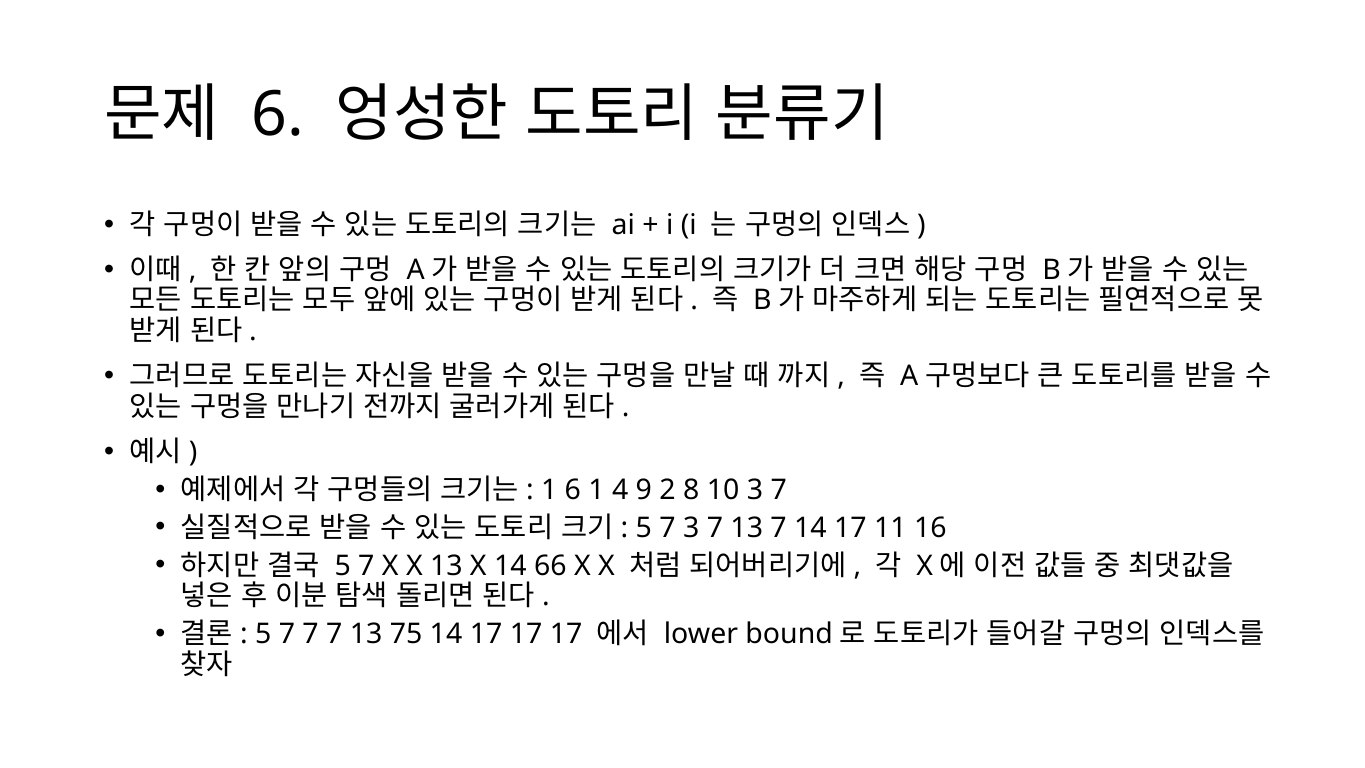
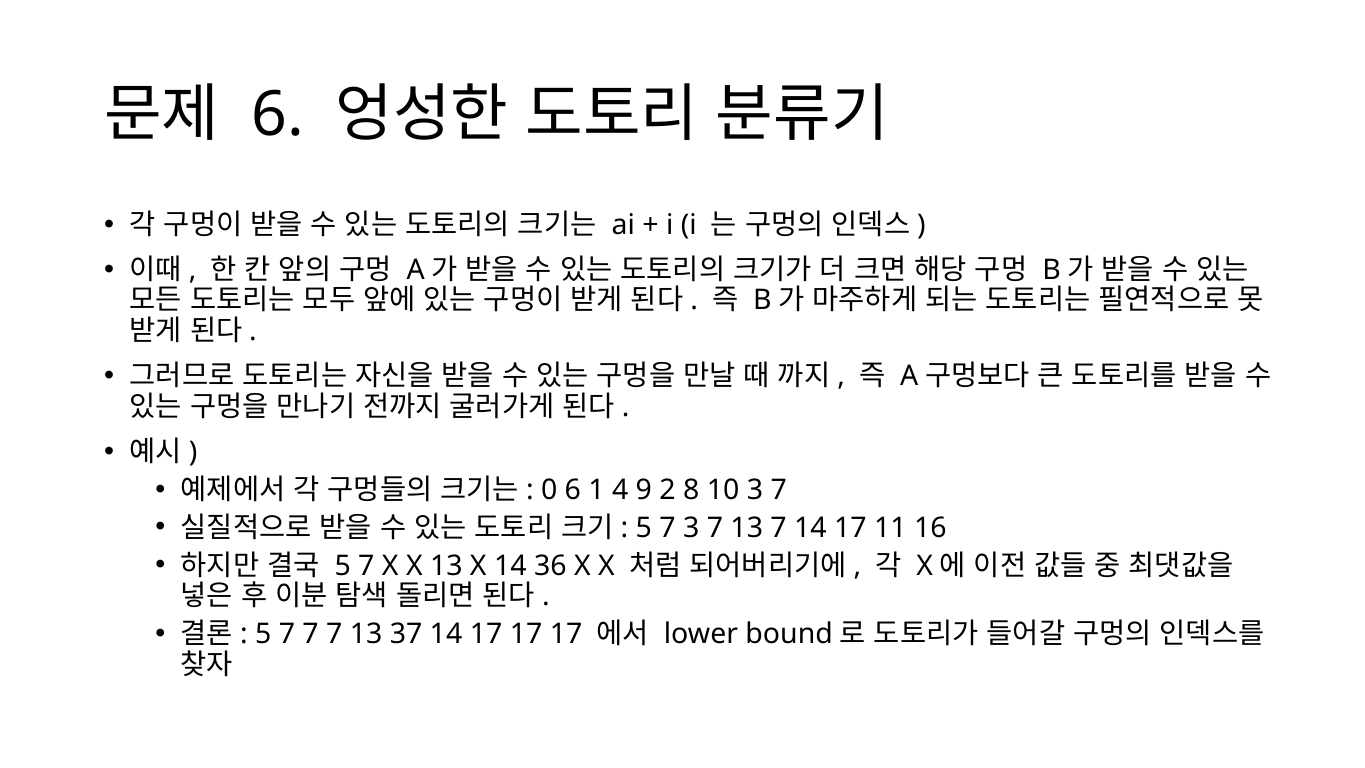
1: 1 -> 0 (549, 490)
66: 66 -> 36 (550, 565)
75: 75 -> 37 (406, 634)
